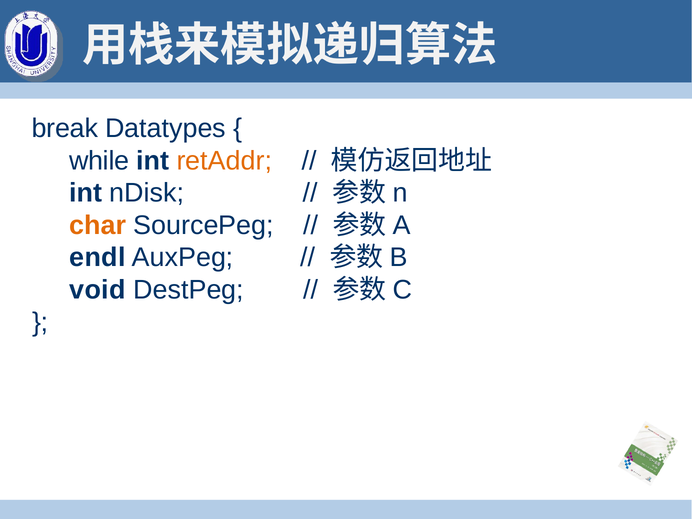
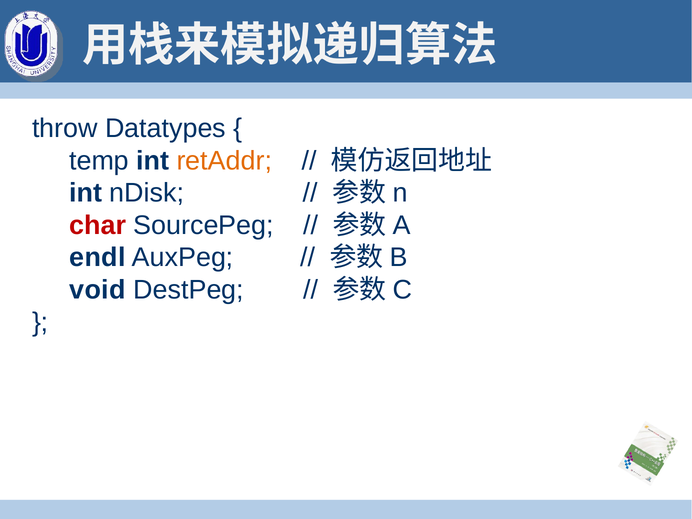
break: break -> throw (65, 128)
while: while -> temp (99, 161)
char colour: orange -> red (98, 225)
